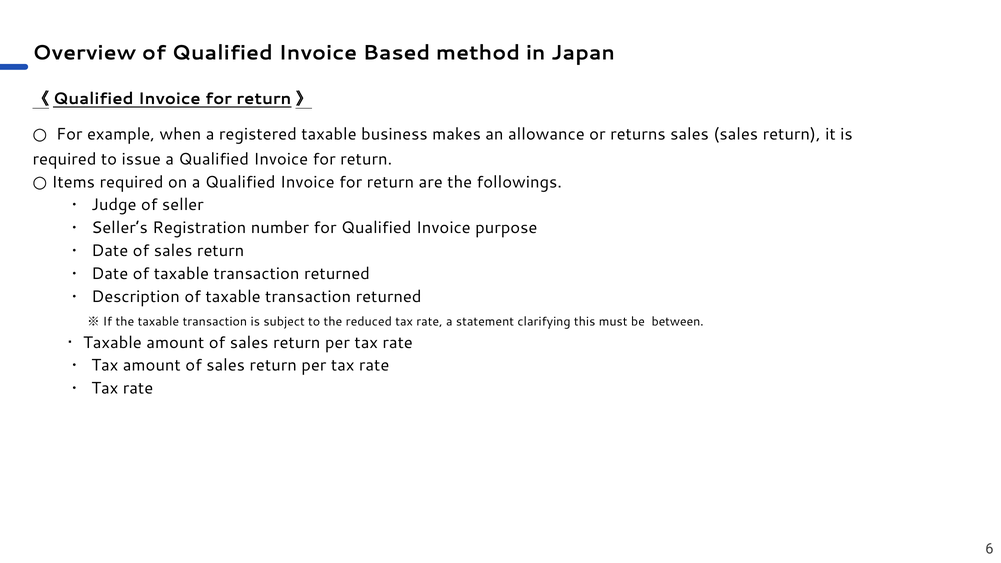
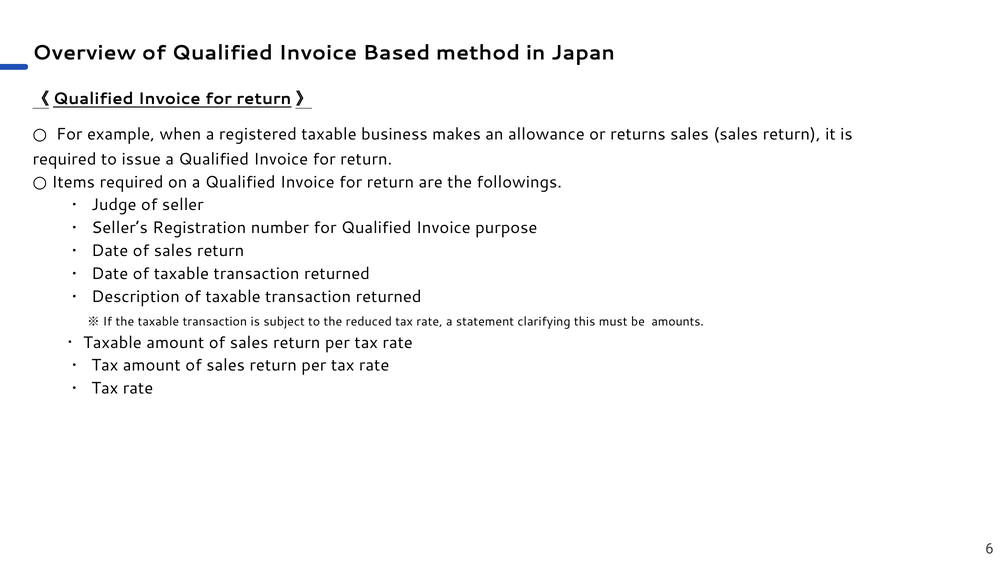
between: between -> amounts (678, 321)
